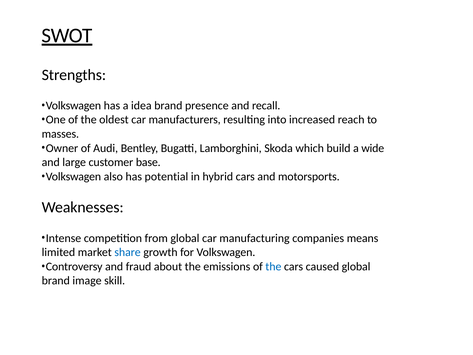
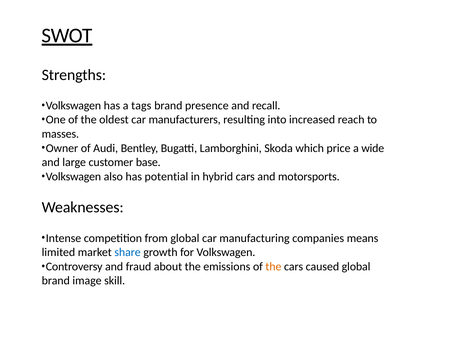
idea: idea -> tags (141, 105)
build: build -> price (339, 148)
the colour: blue -> orange (273, 266)
